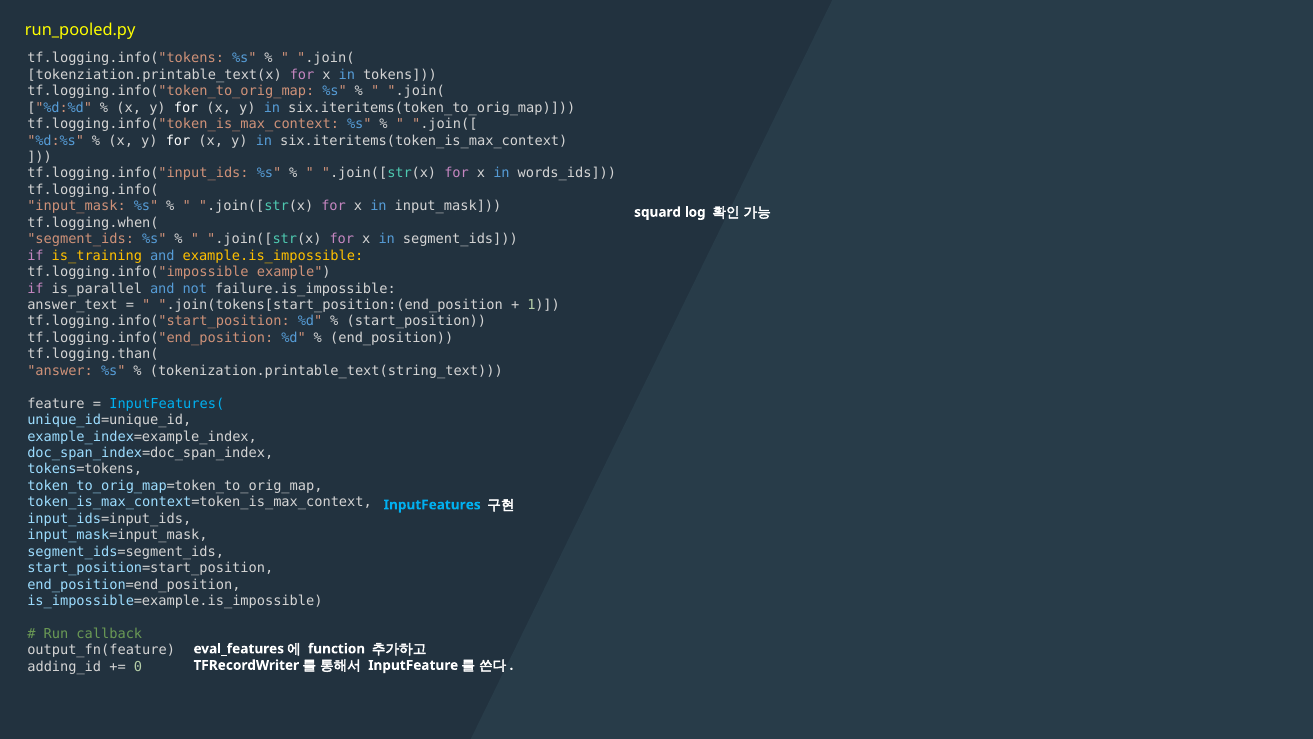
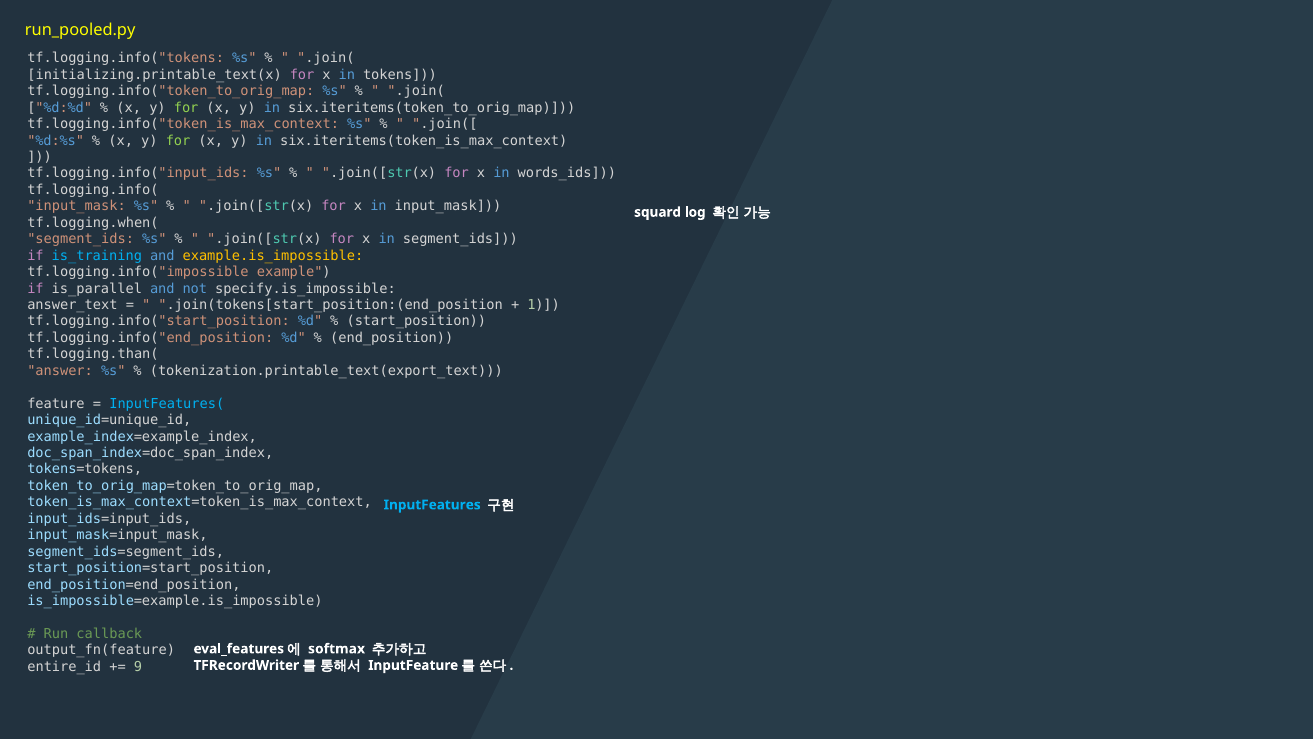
tokenziation.printable_text(x: tokenziation.printable_text(x -> initializing.printable_text(x (155, 75)
for colour: white -> light green (186, 108)
for colour: white -> light green (178, 140)
is_training colour: yellow -> light blue (97, 255)
failure.is_impossible: failure.is_impossible -> specify.is_impossible (305, 288)
tokenization.printable_text(string_text: tokenization.printable_text(string_text -> tokenization.printable_text(export_text (326, 371)
function: function -> softmax (337, 648)
adding_id: adding_id -> entire_id (64, 666)
0: 0 -> 9 (138, 666)
